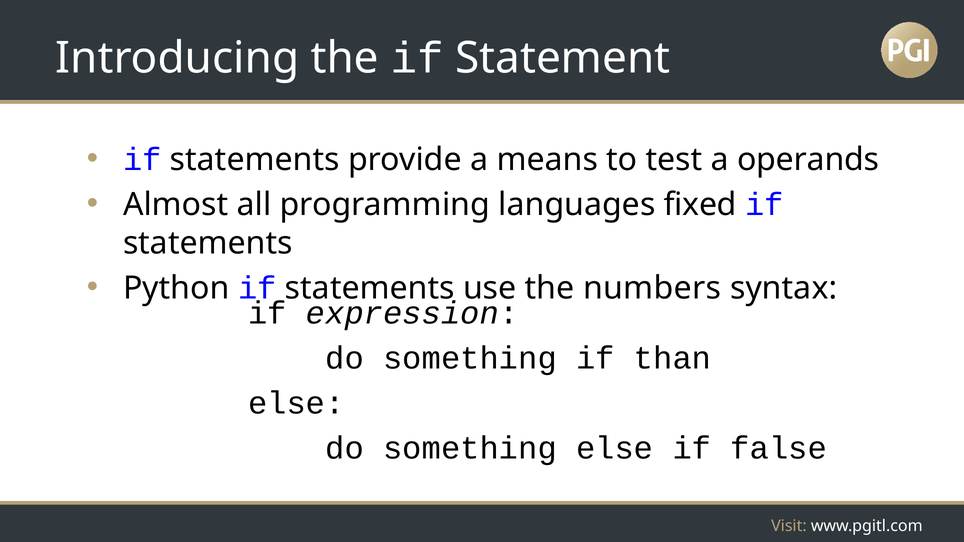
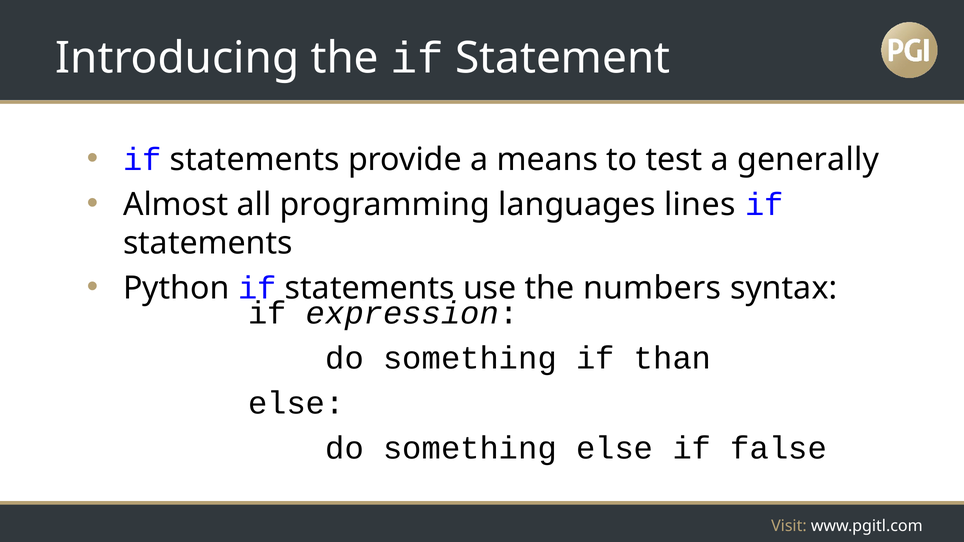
operands: operands -> generally (808, 160)
fixed: fixed -> lines (700, 205)
